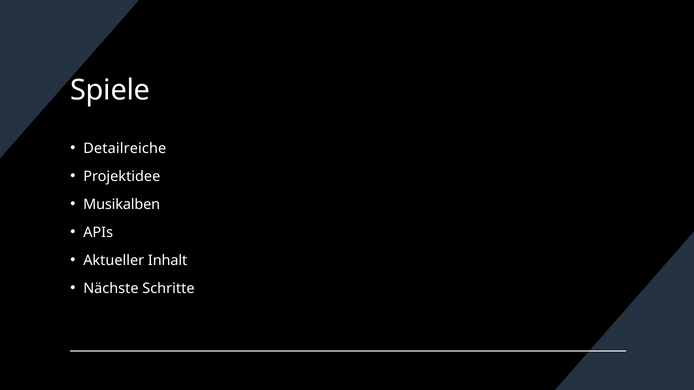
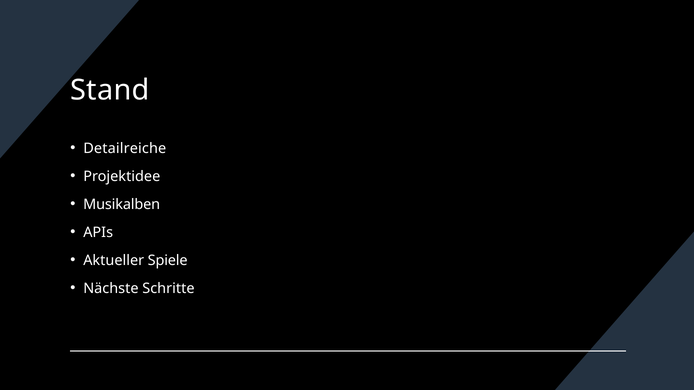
Spiele: Spiele -> Stand (110, 90)
Inhalt: Inhalt -> Spiele (168, 261)
